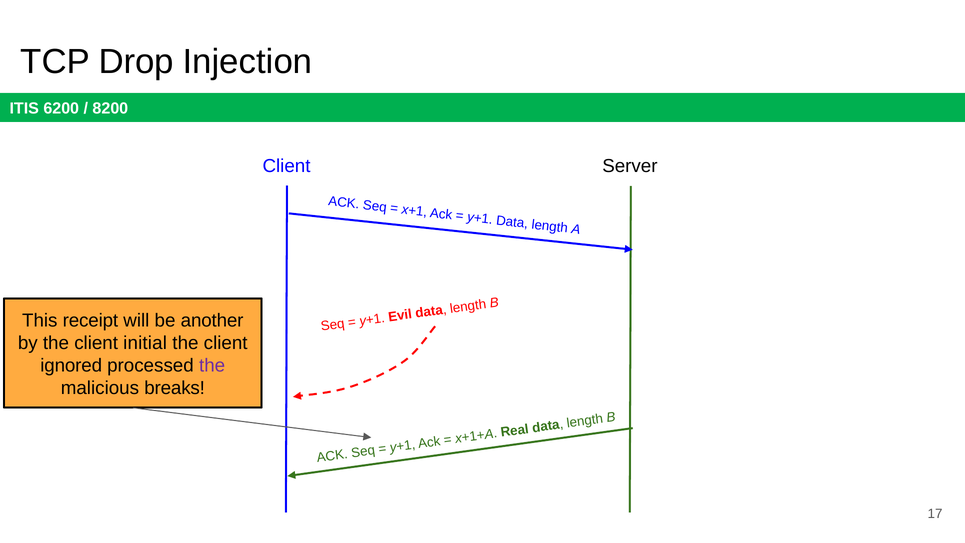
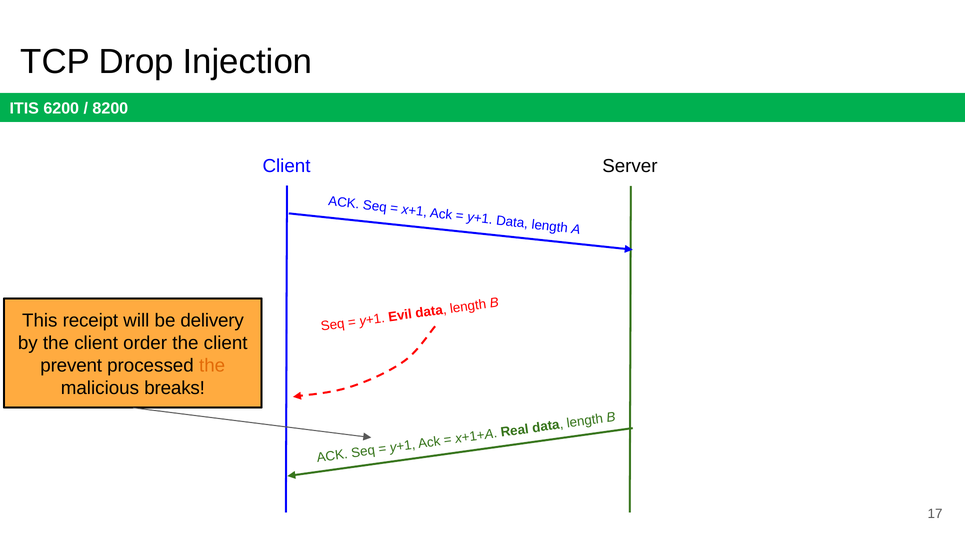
another: another -> delivery (212, 320)
initial: initial -> order (145, 343)
ignored: ignored -> prevent (71, 365)
the colour: purple -> orange (212, 365)
